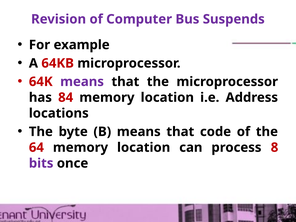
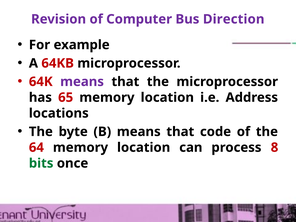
Suspends: Suspends -> Direction (234, 19)
84: 84 -> 65 (66, 97)
bits colour: purple -> green (41, 163)
